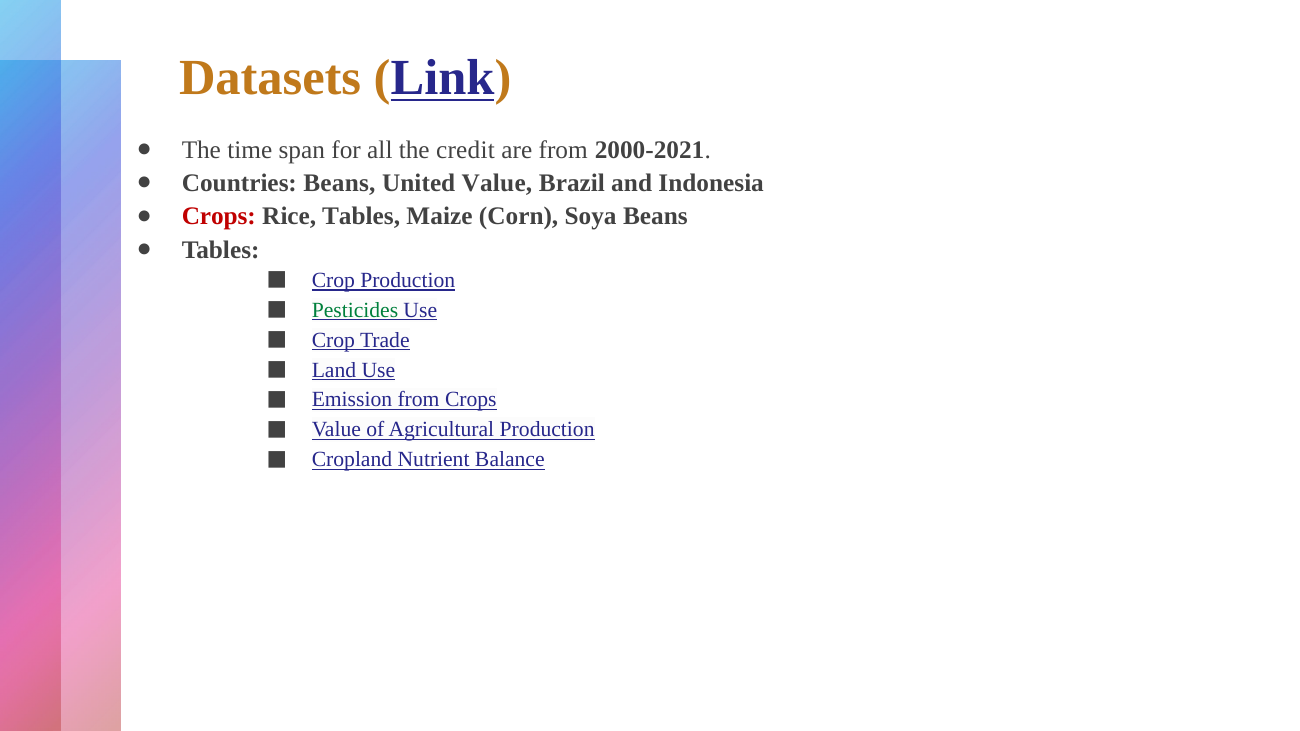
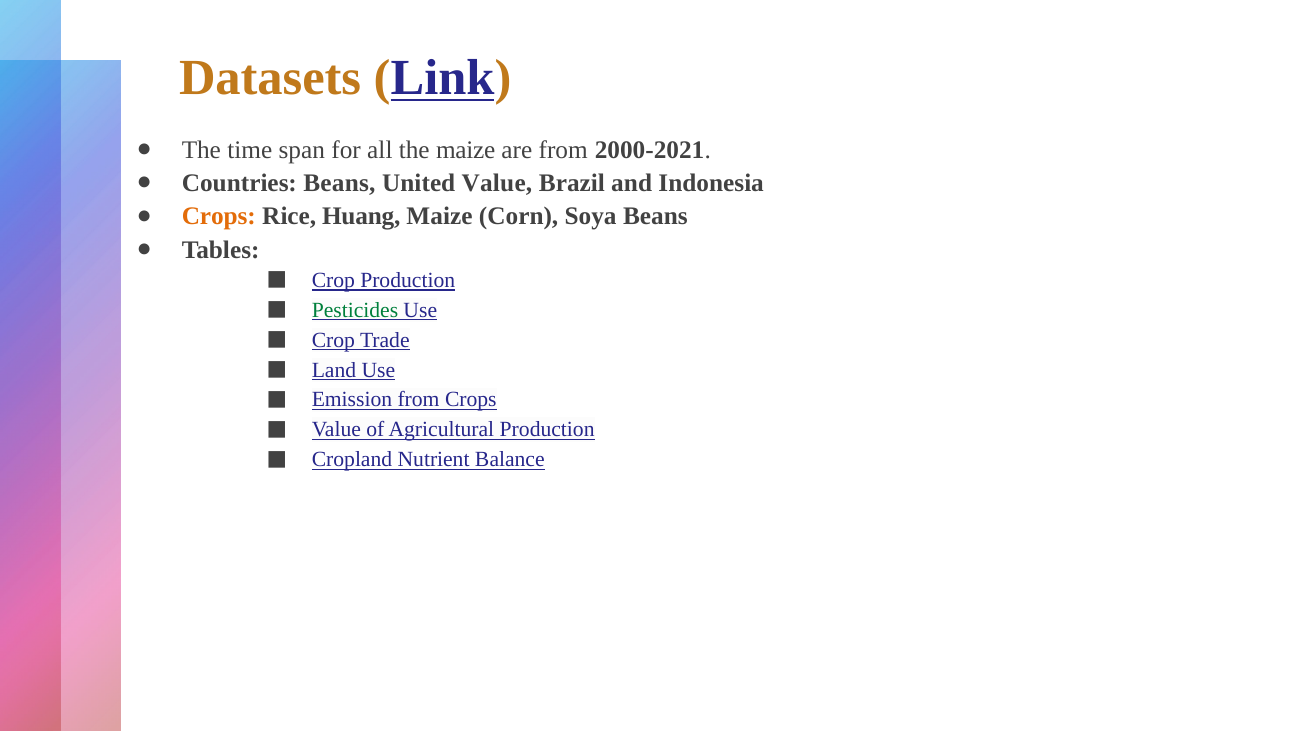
the credit: credit -> maize (466, 150)
Crops colour: red -> orange (219, 216)
Rice Tables: Tables -> Huang (361, 216)
